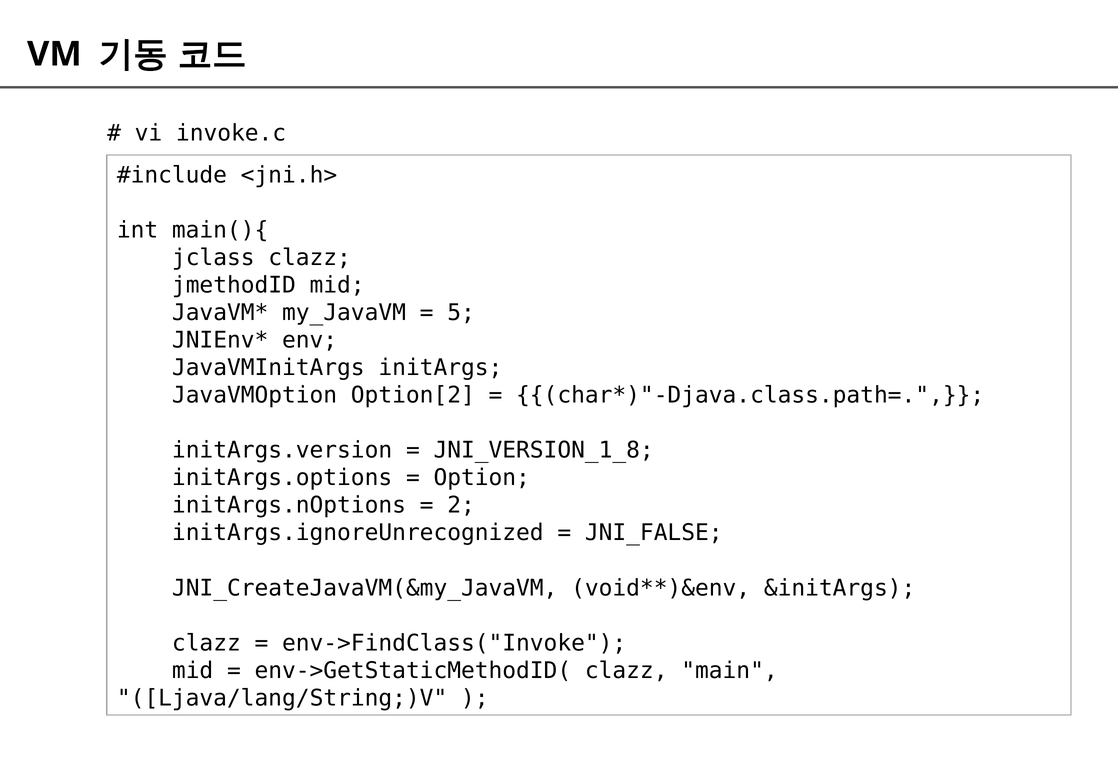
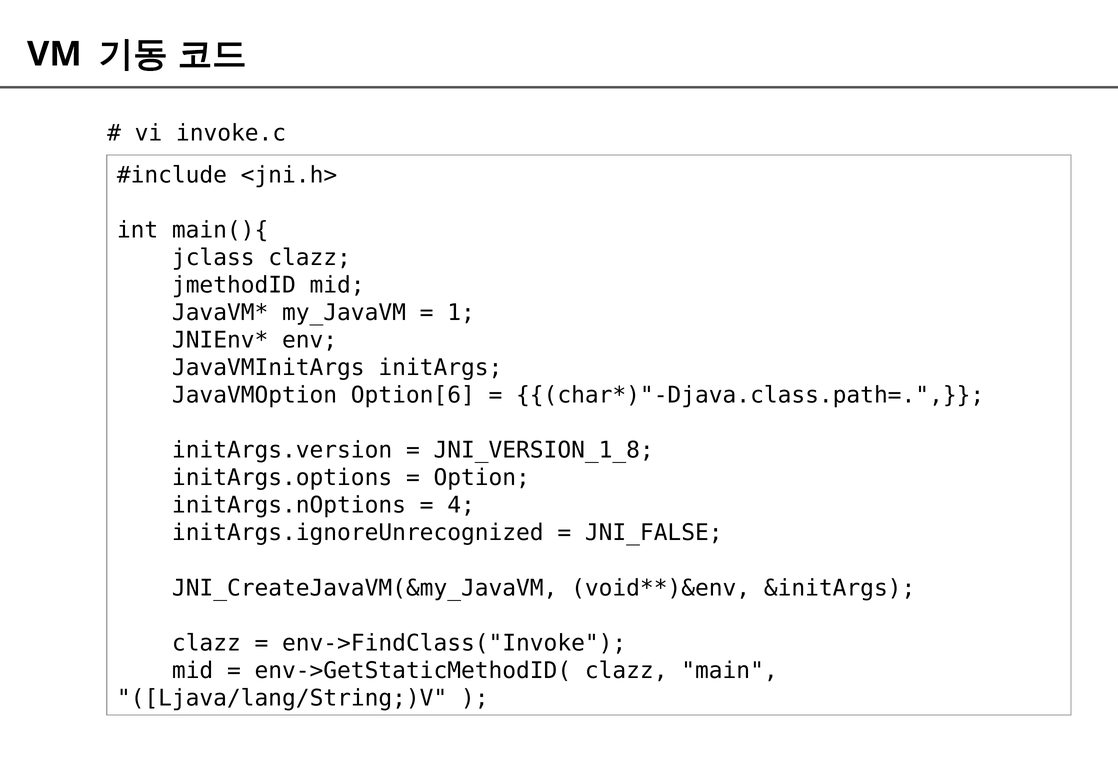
5: 5 -> 1 (461, 313)
Option[2: Option[2 -> Option[6 (413, 395)
2: 2 -> 4 (461, 505)
